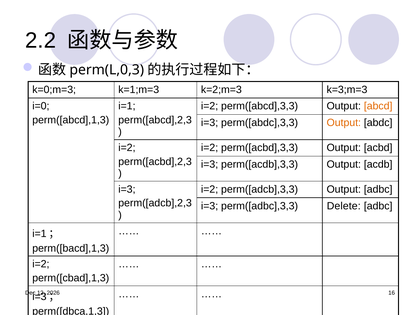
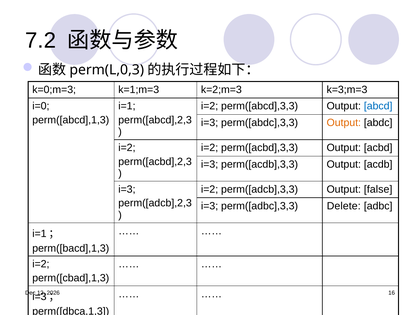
2.2: 2.2 -> 7.2 (41, 40)
abcd colour: orange -> blue (378, 106)
Output adbc: adbc -> false (378, 189)
